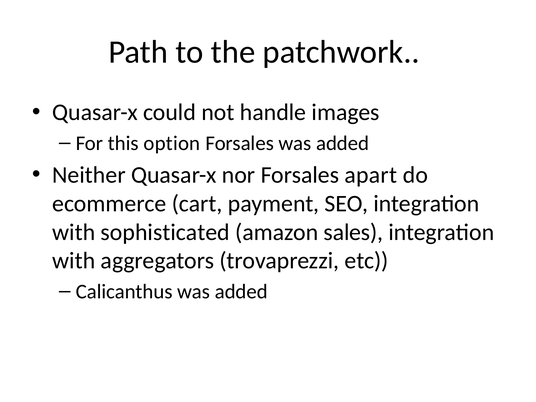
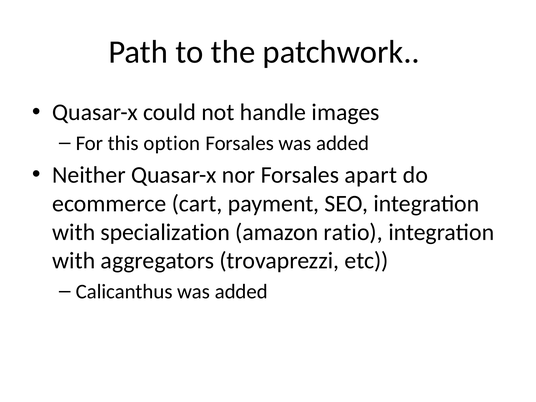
sophisticated: sophisticated -> specialization (165, 232)
sales: sales -> ratio (353, 232)
